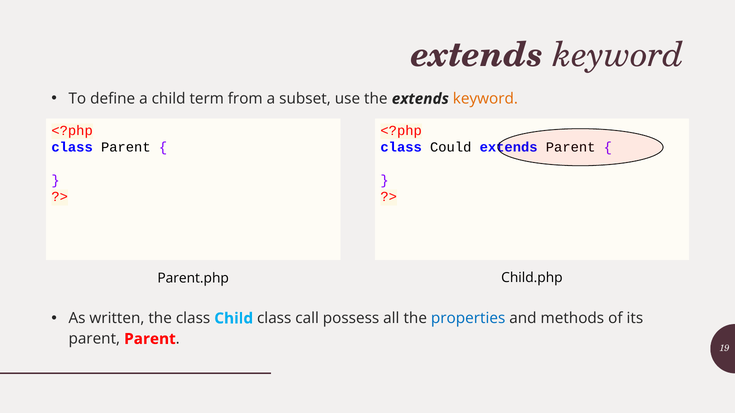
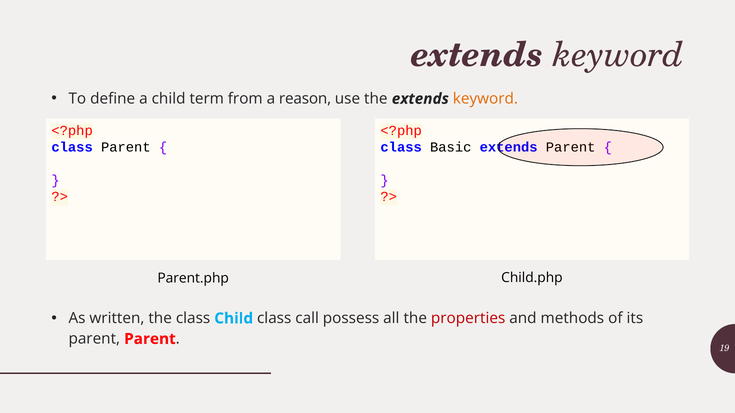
subset: subset -> reason (305, 99)
Could: Could -> Basic (451, 147)
properties colour: blue -> red (468, 319)
